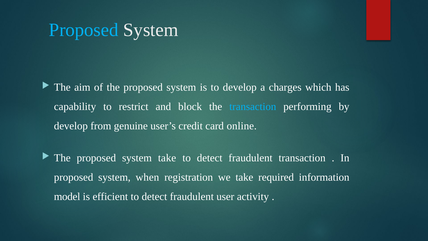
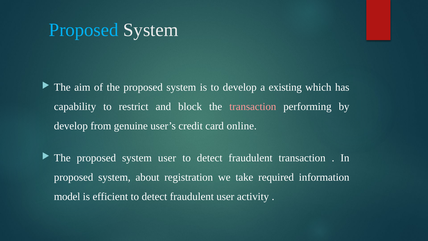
charges: charges -> existing (285, 87)
transaction colour: light blue -> pink (253, 107)
system take: take -> user (167, 158)
when: when -> about (147, 177)
